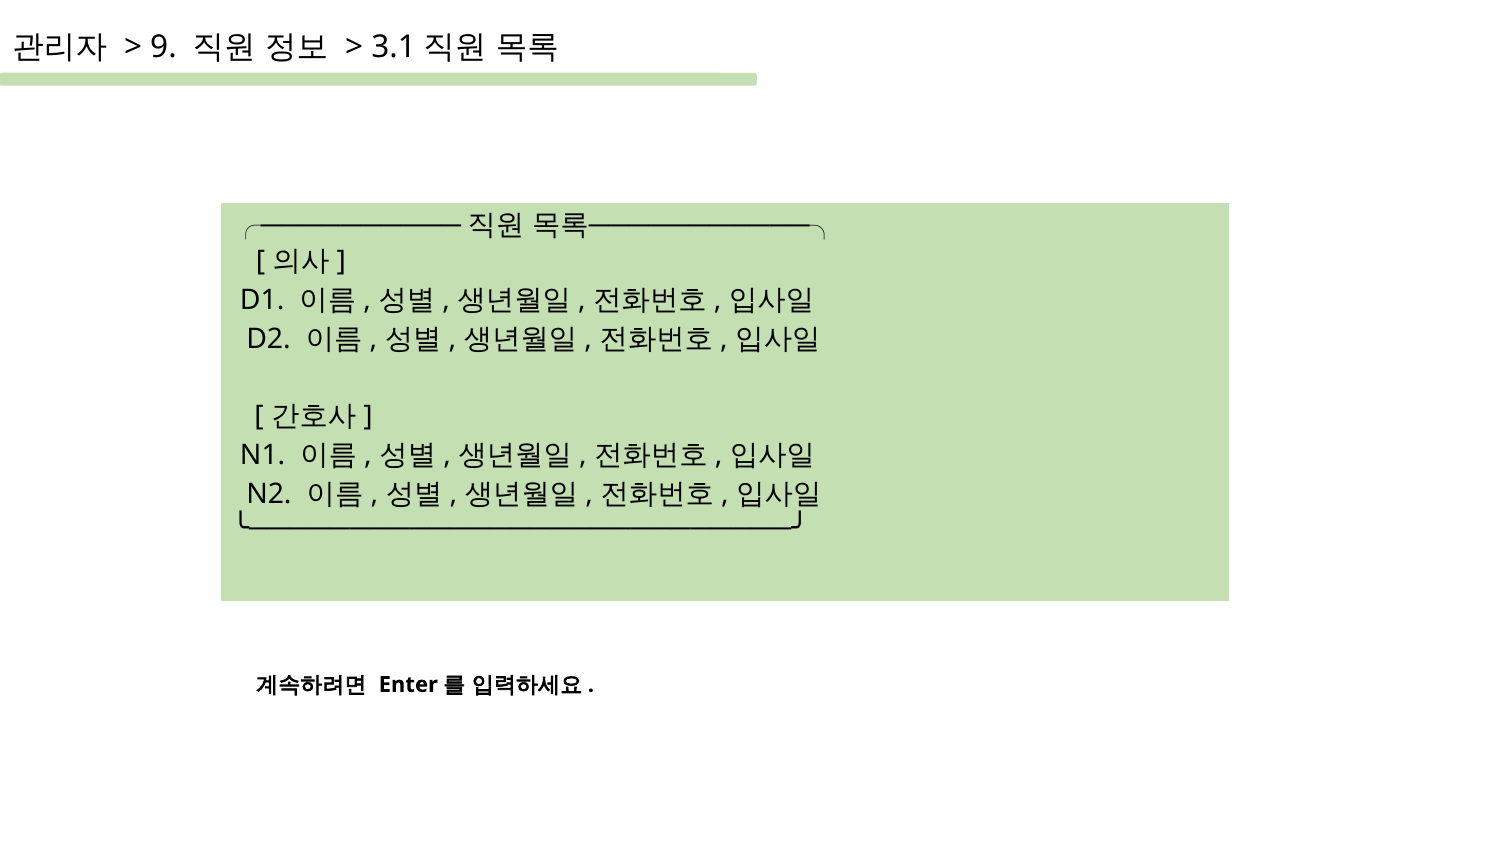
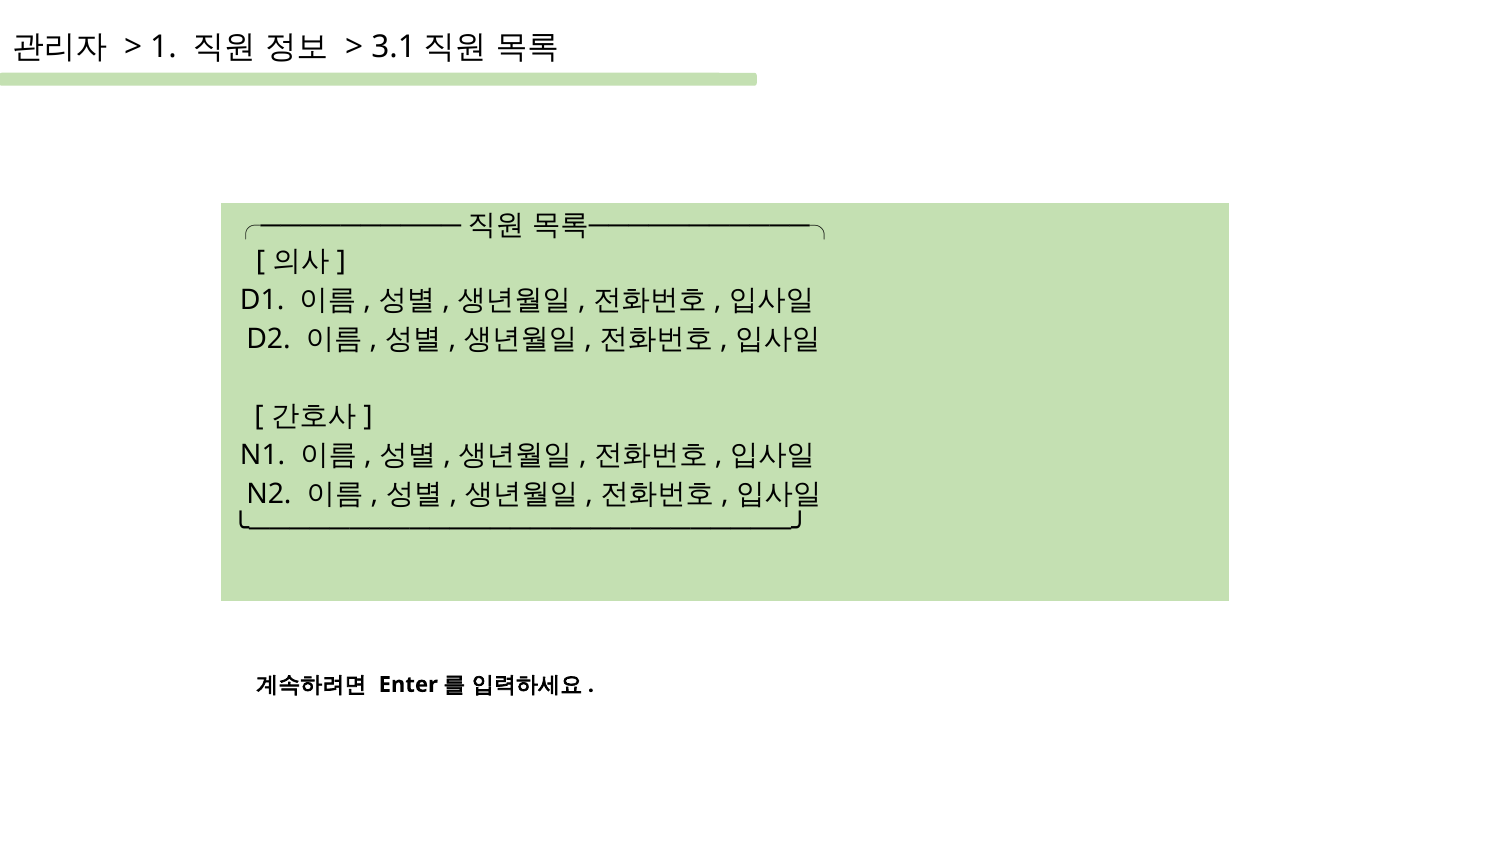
9: 9 -> 1 (163, 47)
